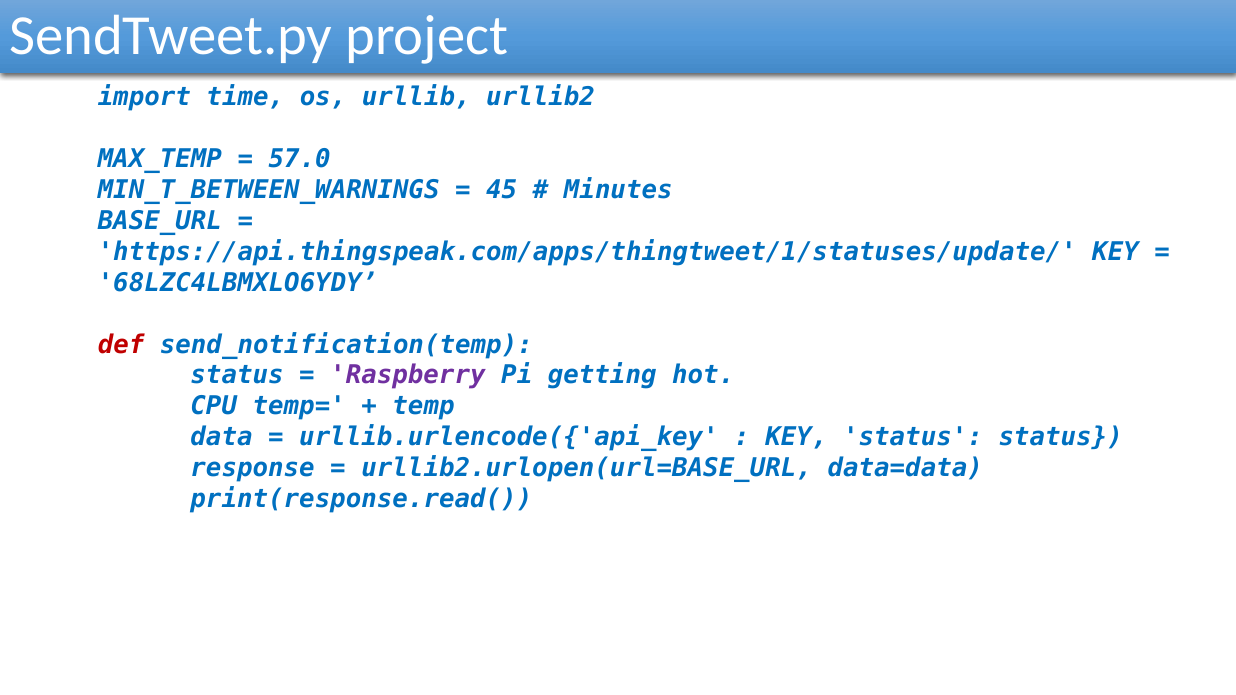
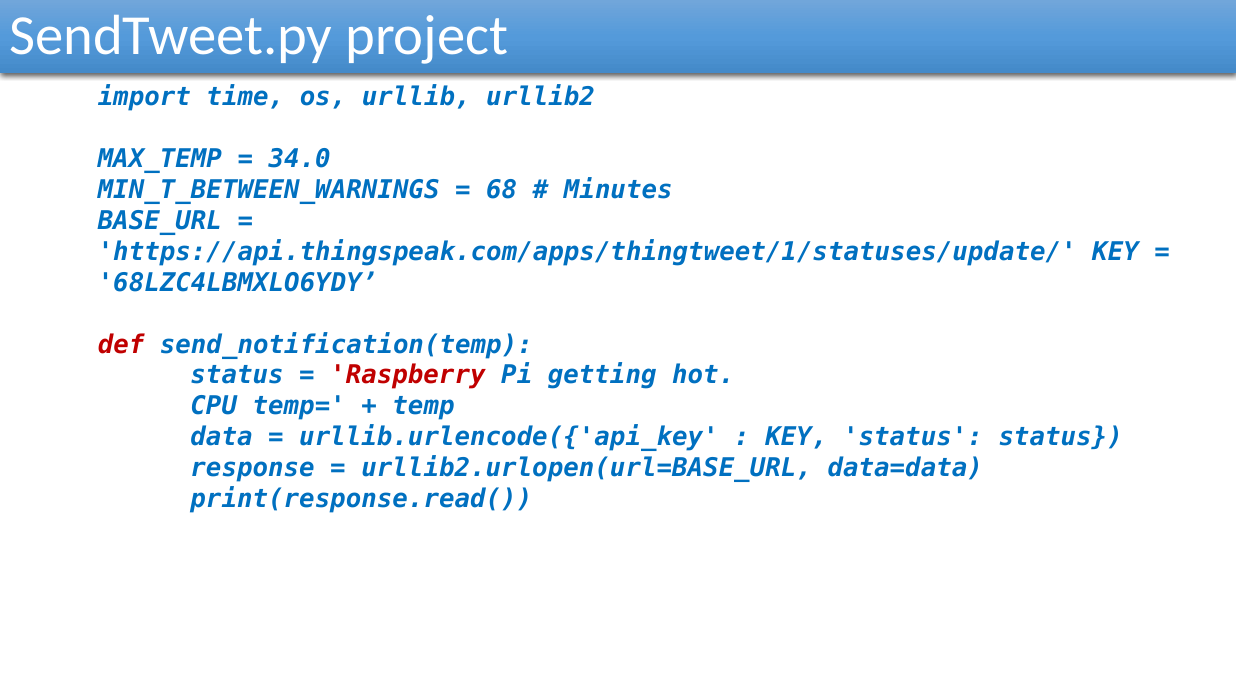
57.0: 57.0 -> 34.0 (300, 159)
45: 45 -> 68 (502, 190)
Raspberry colour: purple -> red (408, 376)
